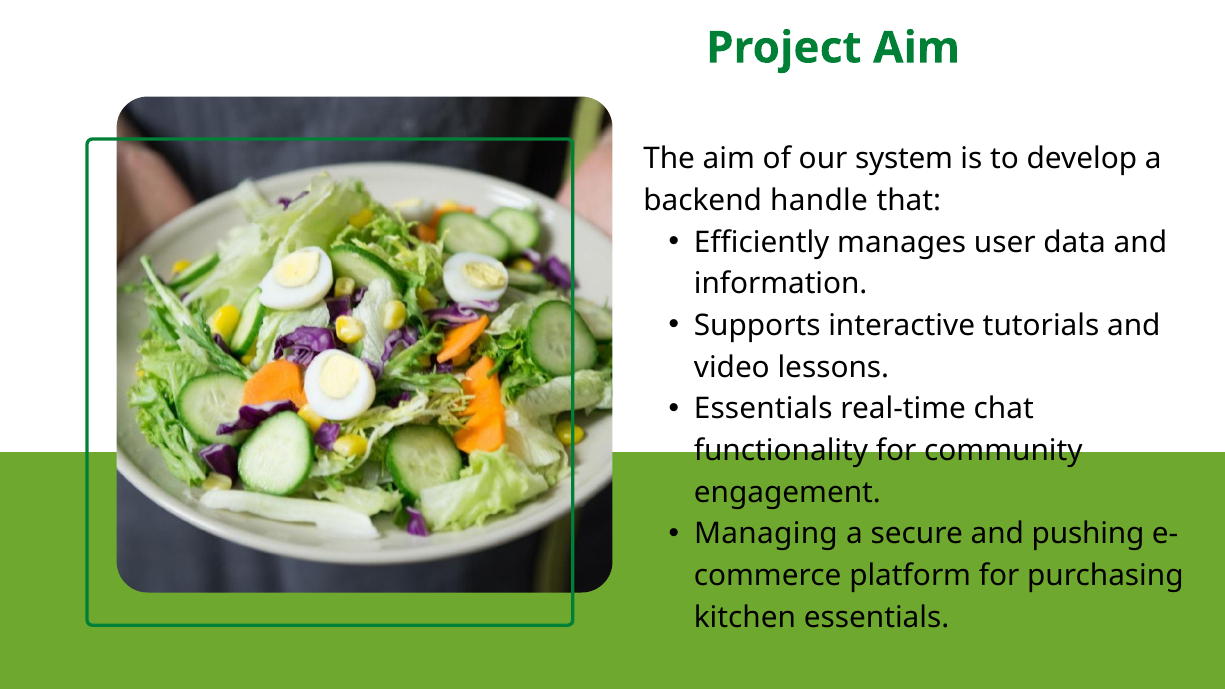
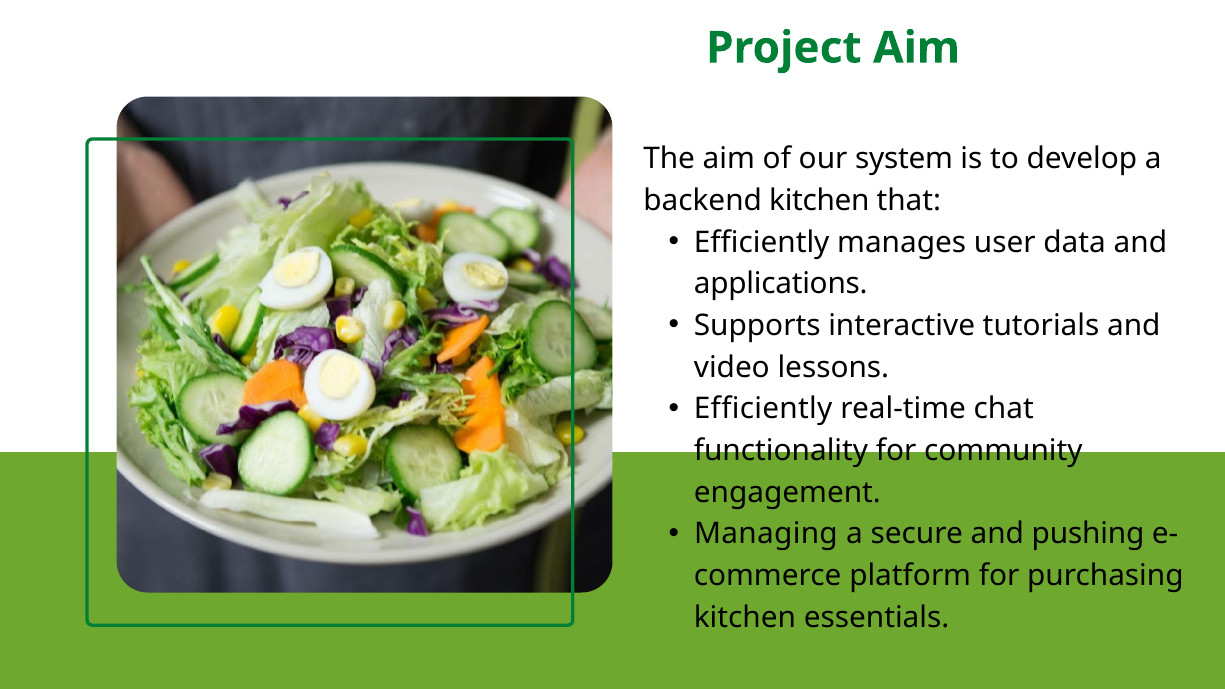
backend handle: handle -> kitchen (819, 201)
information: information -> applications (781, 284)
Essentials: Essentials -> Efficiently (763, 409)
